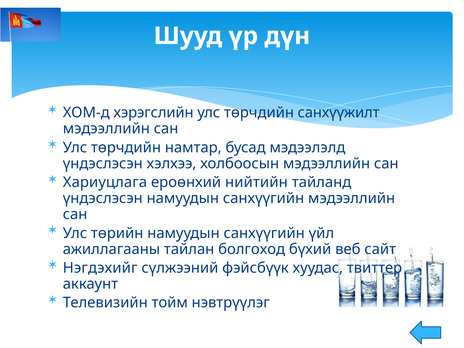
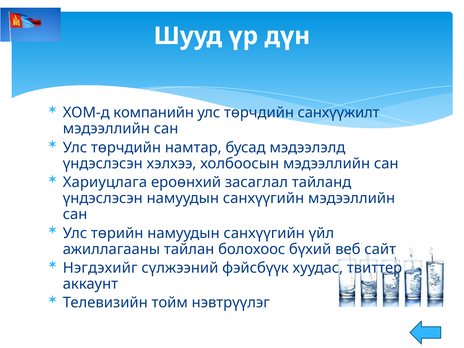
хэрэгслийн: хэрэгслийн -> компанийн (154, 113)
нийтийн: нийтийн -> засаглал (256, 182)
болгоход: болгоход -> болохоос (252, 249)
